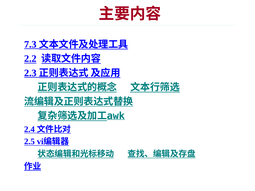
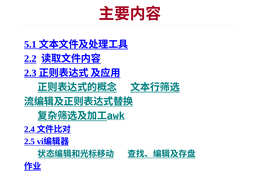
7.3: 7.3 -> 5.1 (30, 44)
